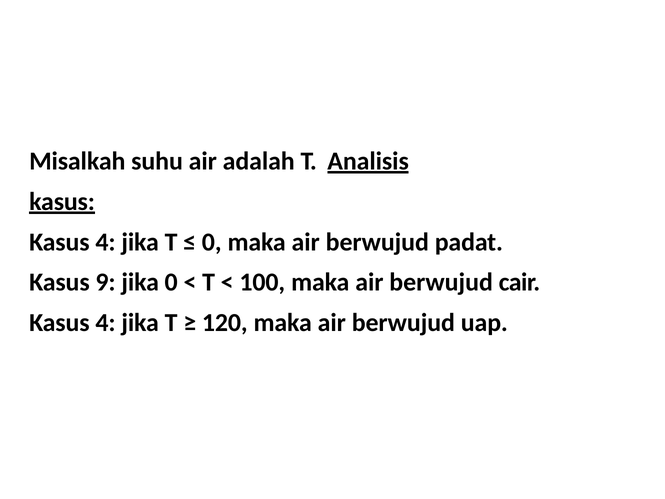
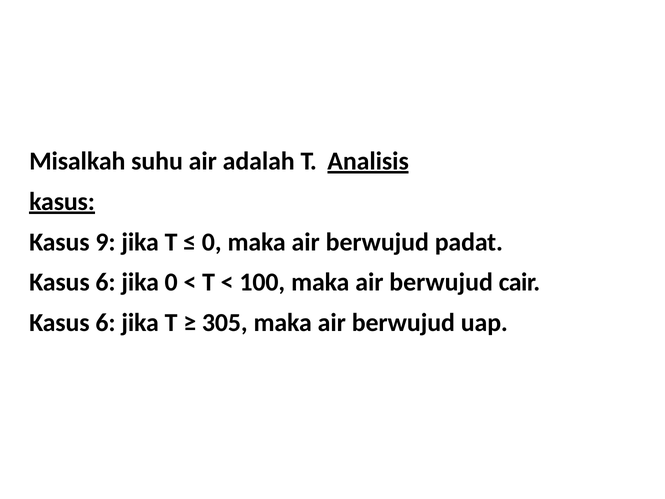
4: 4 -> 9 (106, 242)
9: 9 -> 6 (106, 282)
4: 4 -> 6 (106, 323)
120: 120 -> 305 (225, 323)
